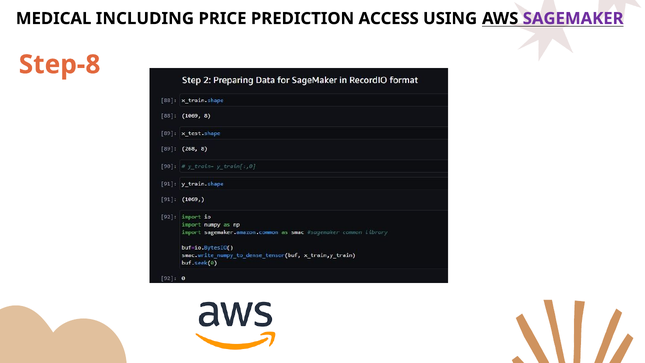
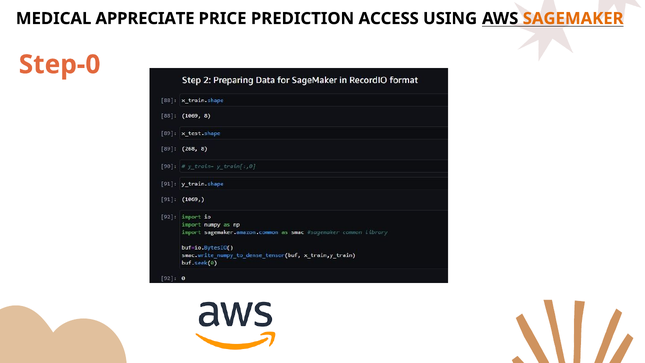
INCLUDING: INCLUDING -> APPRECIATE (145, 19)
SAGEMAKER colour: purple -> orange (573, 19)
Step-8: Step-8 -> Step-0 (60, 65)
